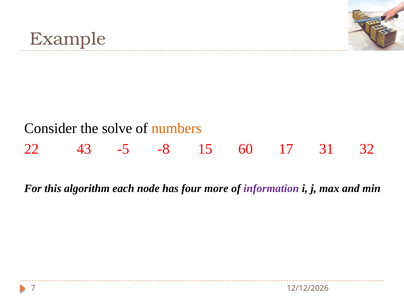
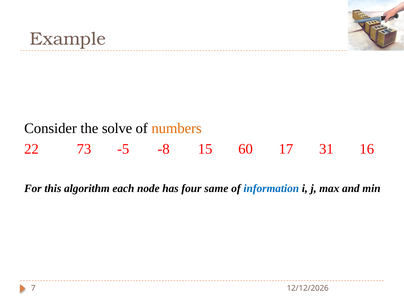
43: 43 -> 73 (84, 149)
32: 32 -> 16 (367, 149)
more: more -> same (216, 189)
information colour: purple -> blue (271, 189)
